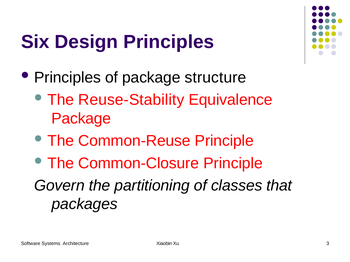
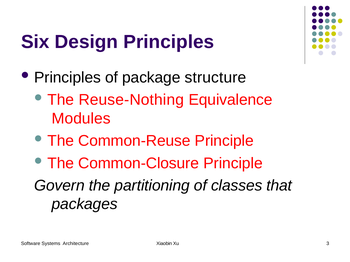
Reuse-Stability: Reuse-Stability -> Reuse-Nothing (131, 100)
Package: Package -> Modules (81, 119)
